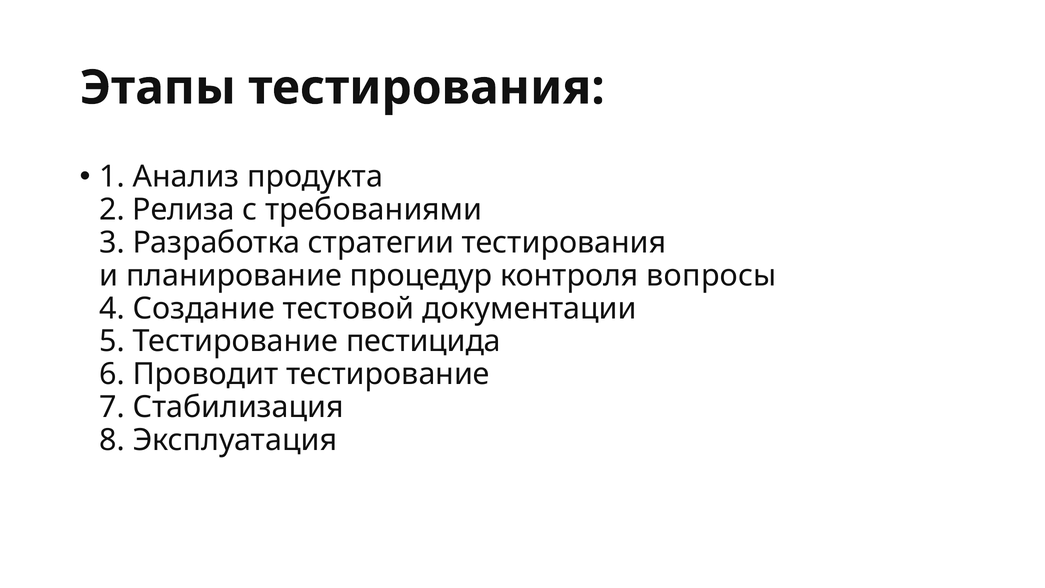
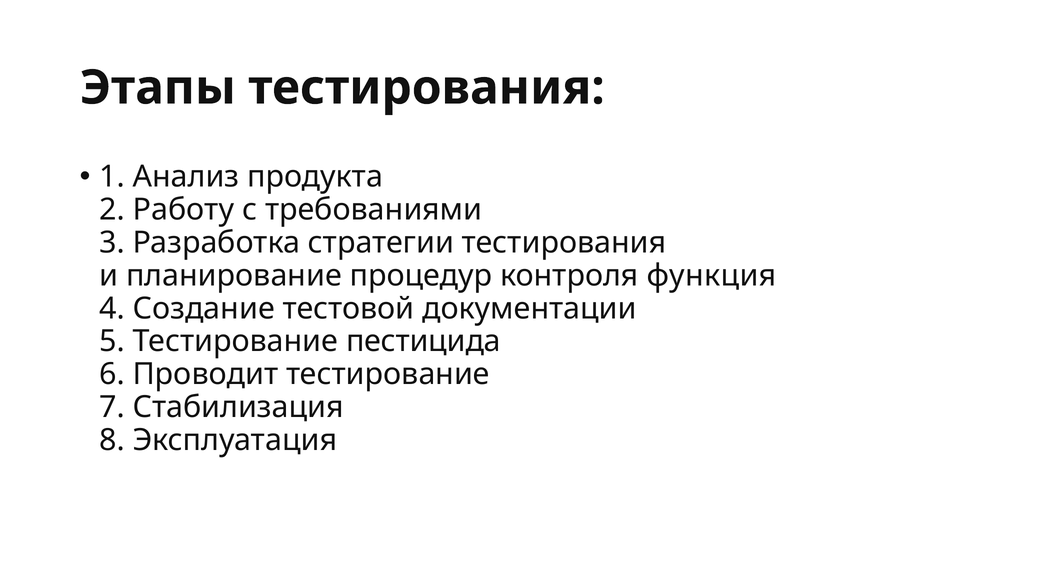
Релиза: Релиза -> Работу (183, 210)
вопросы: вопросы -> функция (712, 275)
